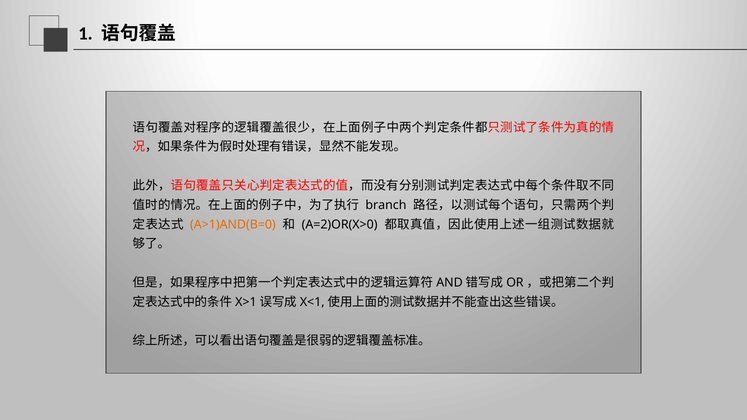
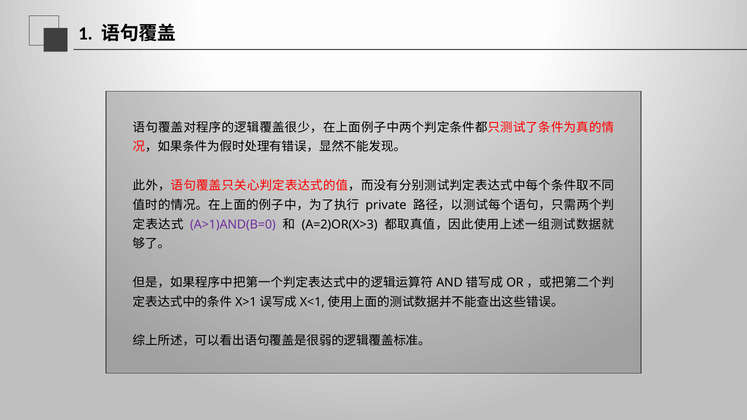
branch: branch -> private (386, 205)
A>1)AND(B=0 colour: orange -> purple (233, 225)
A=2)OR(X>0: A=2)OR(X>0 -> A=2)OR(X>3 (340, 225)
